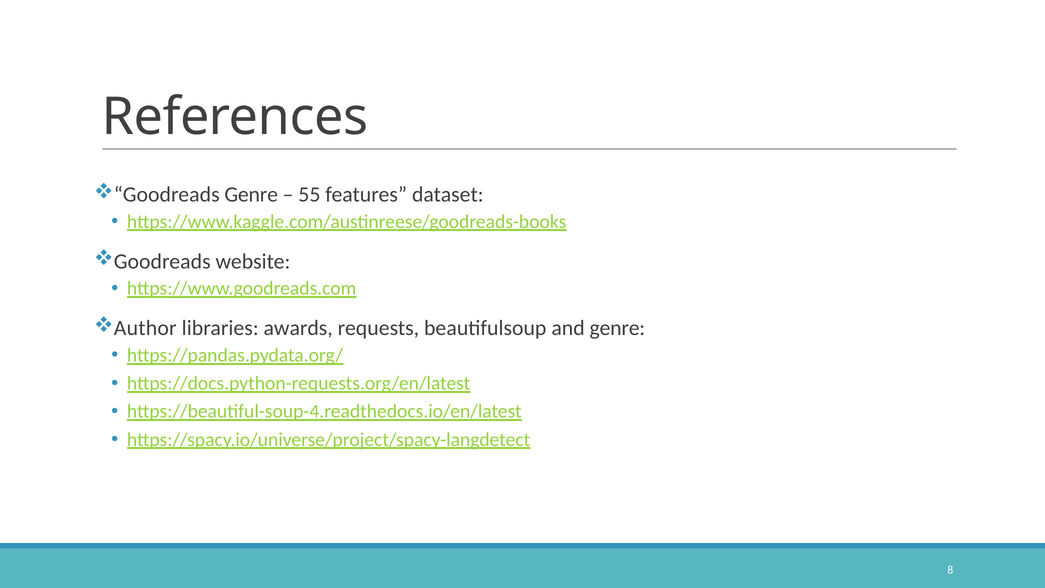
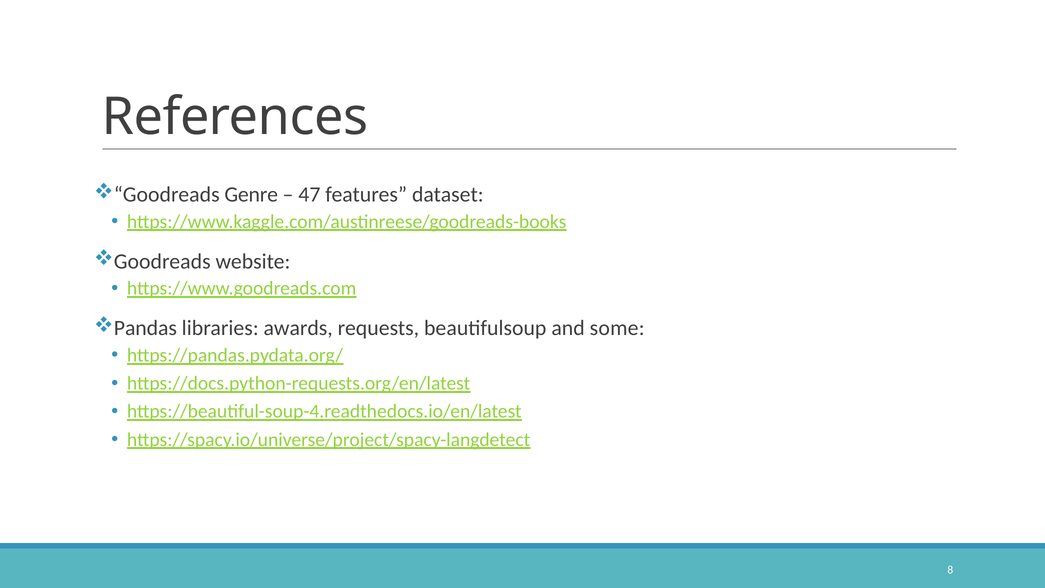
55: 55 -> 47 (309, 194)
Author: Author -> Pandas (145, 328)
and genre: genre -> some (617, 328)
